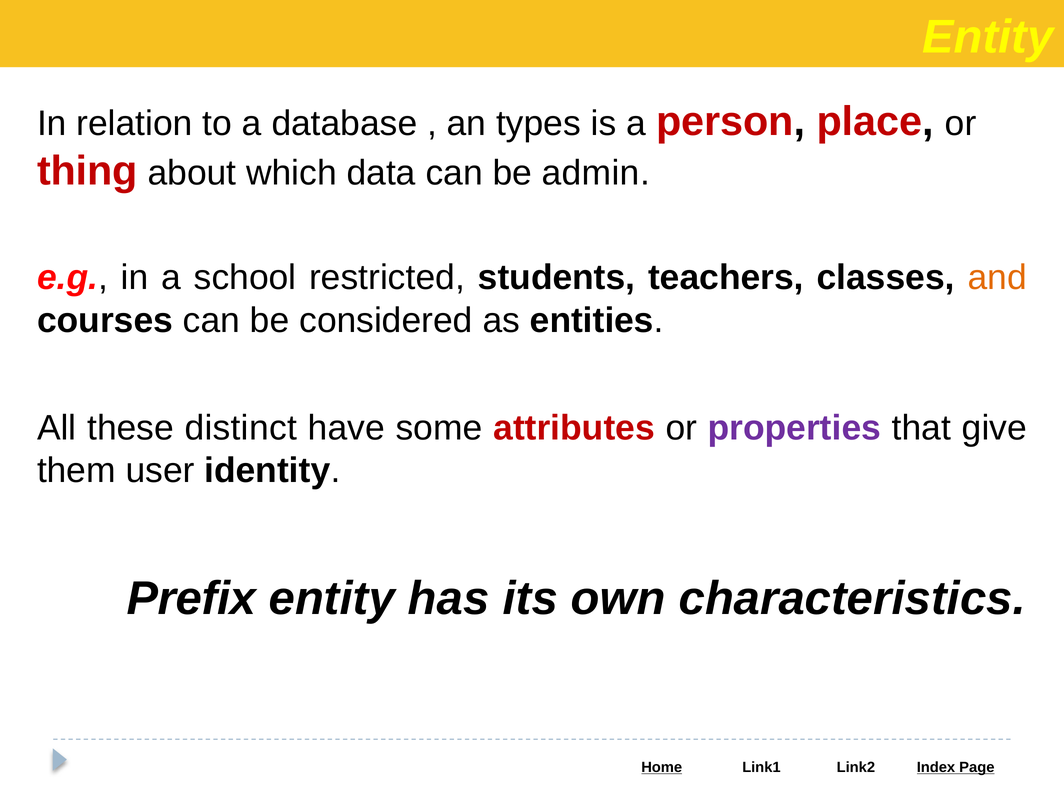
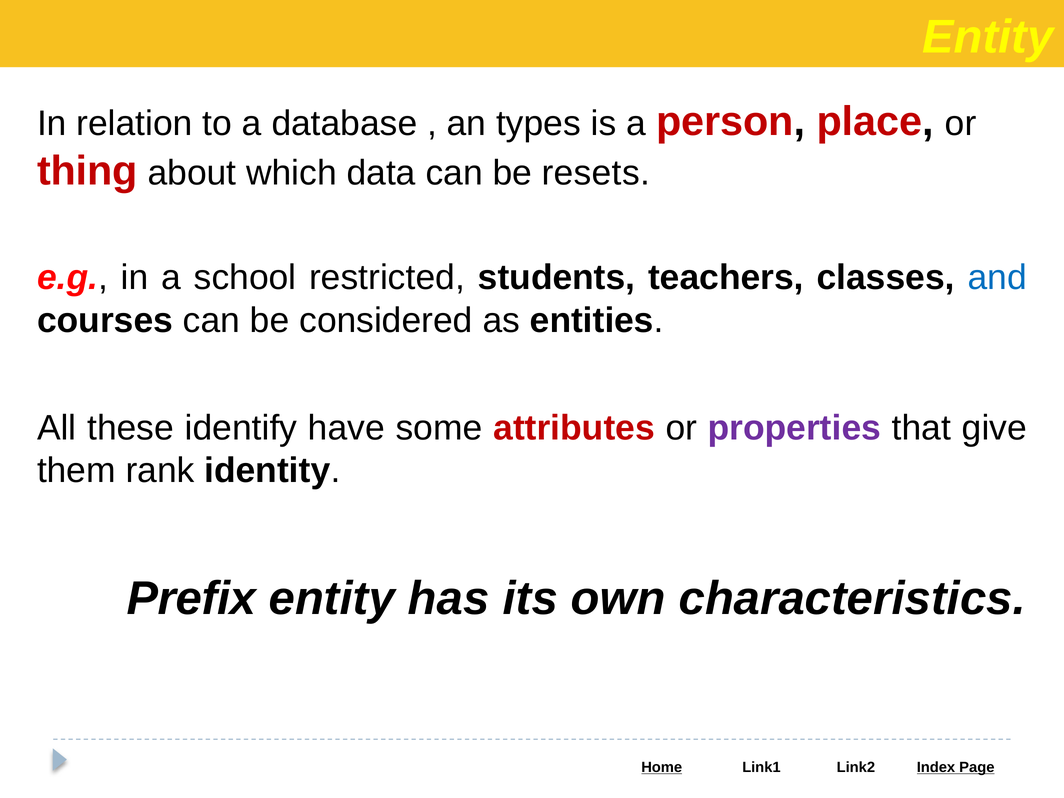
admin: admin -> resets (596, 173)
and colour: orange -> blue (997, 278)
distinct: distinct -> identify (241, 428)
user: user -> rank (160, 471)
